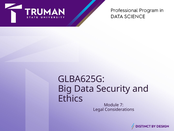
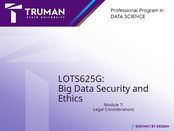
GLBA625G: GLBA625G -> LOTS625G (81, 79)
